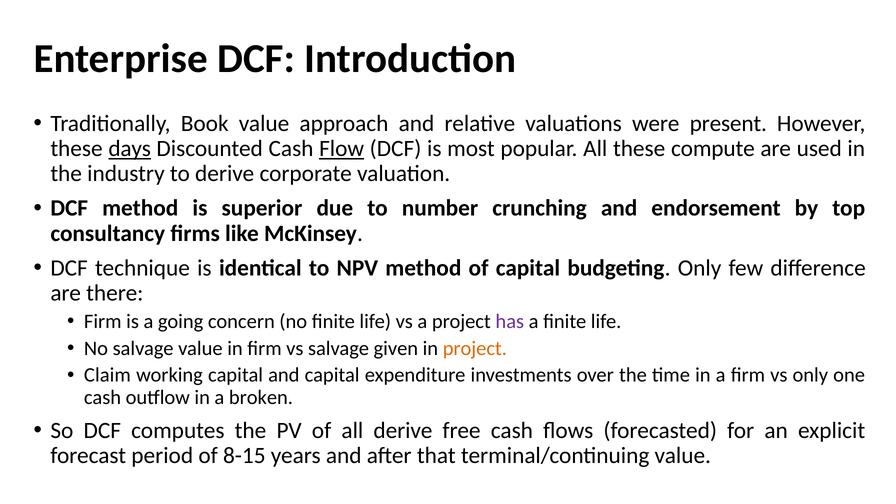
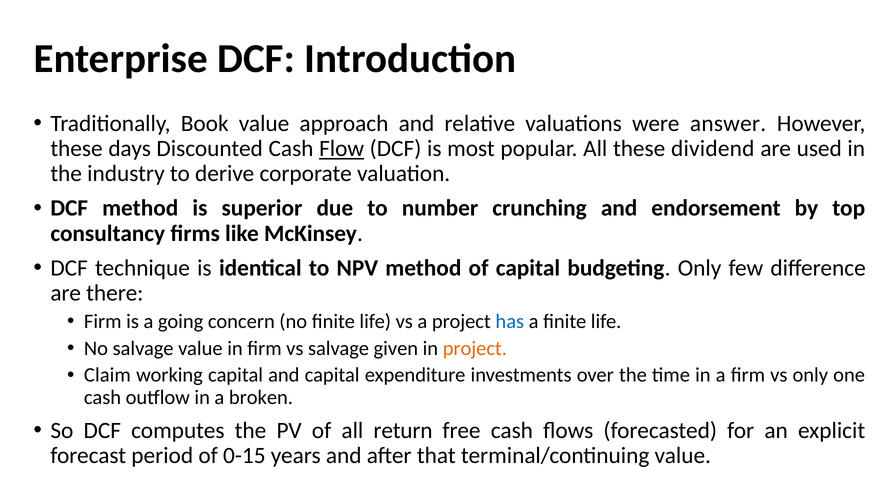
present: present -> answer (728, 123)
days underline: present -> none (130, 149)
compute: compute -> dividend (713, 149)
has colour: purple -> blue (510, 321)
all derive: derive -> return (403, 430)
8-15: 8-15 -> 0-15 (244, 455)
